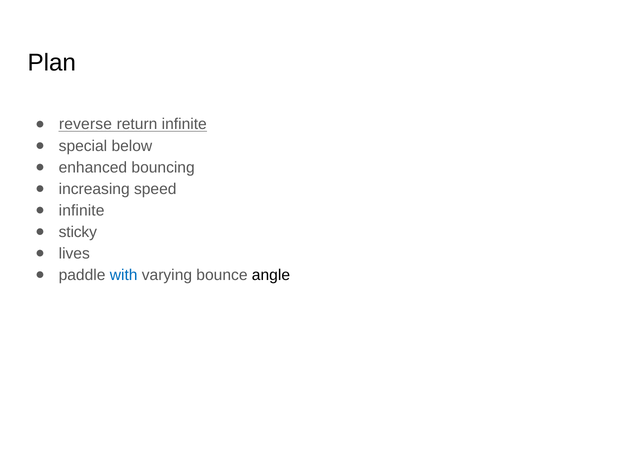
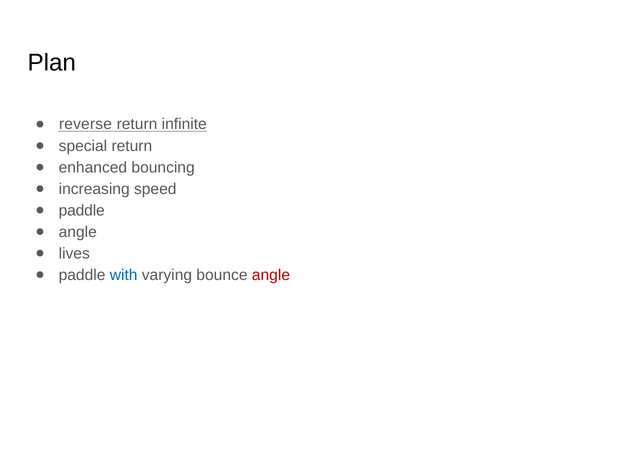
special below: below -> return (132, 146)
infinite: infinite -> paddle (82, 210)
sticky: sticky -> angle (78, 232)
angle colour: black -> red (271, 275)
